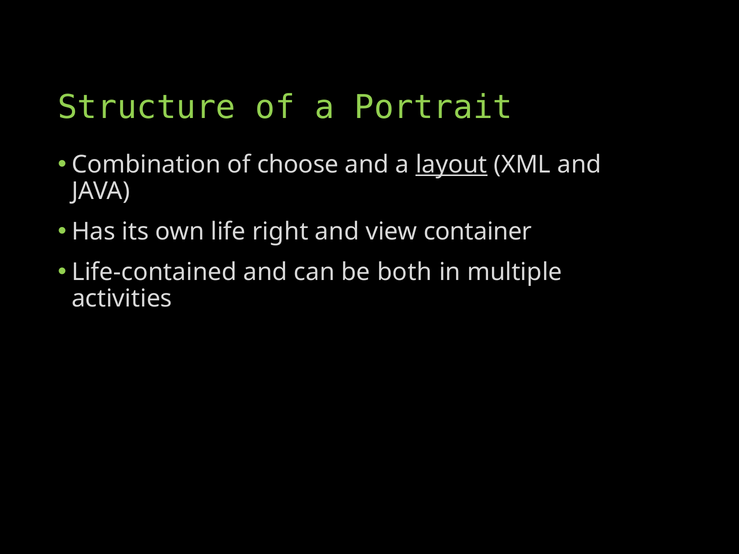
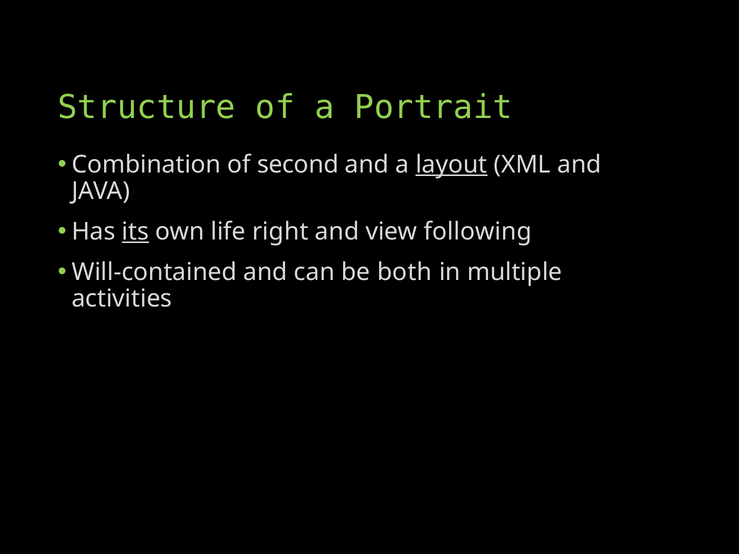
choose: choose -> second (298, 165)
its underline: none -> present (135, 232)
container: container -> following (478, 232)
Life-contained: Life-contained -> Will-contained (154, 272)
